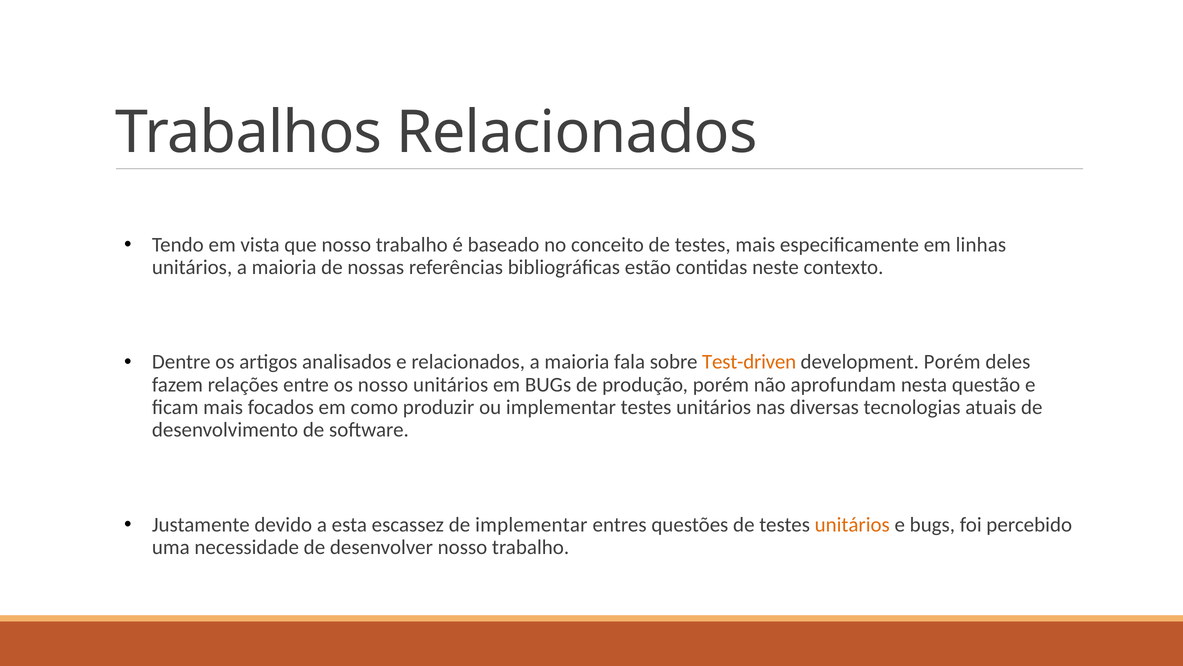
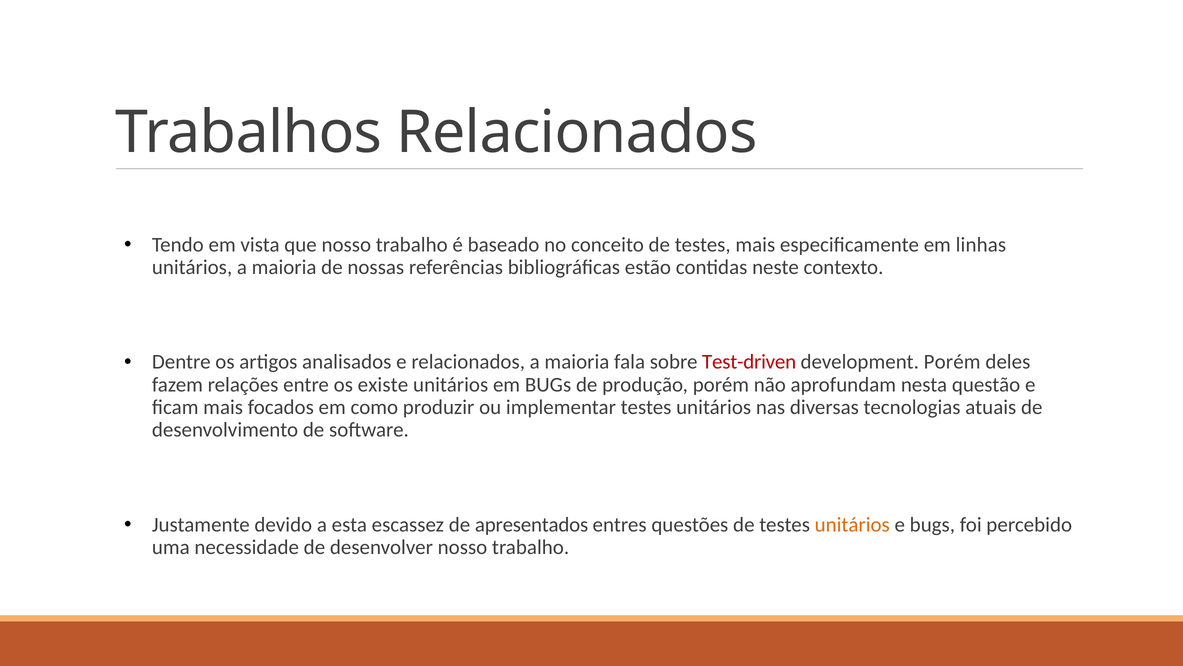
Test-driven colour: orange -> red (749, 362)
os nosso: nosso -> existe (383, 384)
de implementar: implementar -> apresentados (532, 524)
